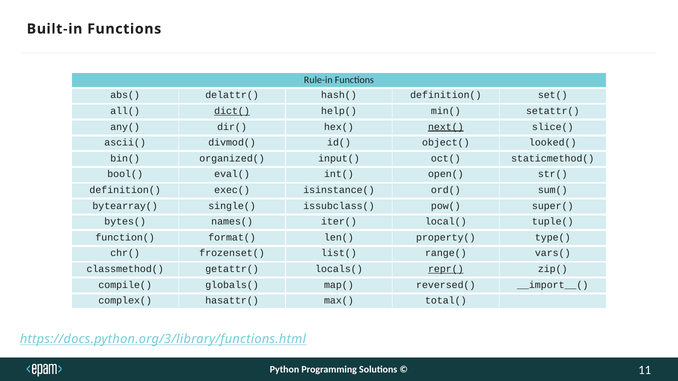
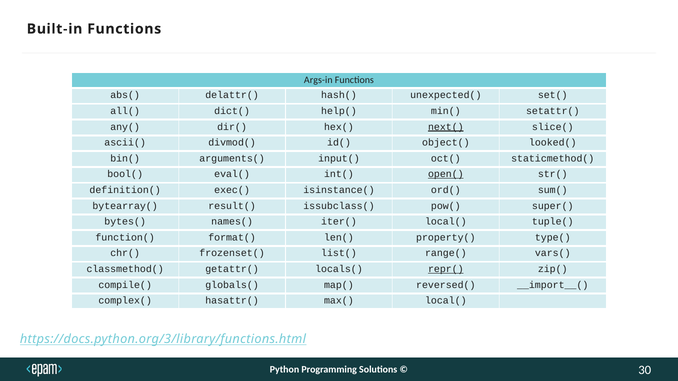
Rule-in: Rule-in -> Args-in (318, 80)
hash( definition(: definition( -> unexpected( (446, 95)
dict( underline: present -> none (232, 111)
organized(: organized( -> arguments( (232, 159)
open( underline: none -> present (446, 174)
single(: single( -> result( (232, 206)
max( total(: total( -> local( (446, 301)
11: 11 -> 30 (645, 370)
